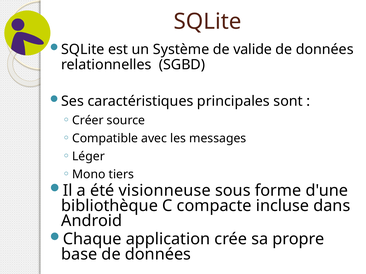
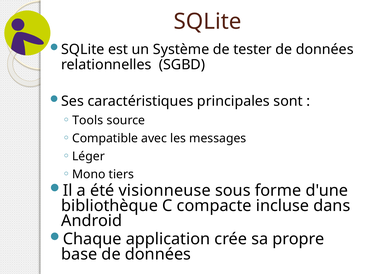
valide: valide -> tester (253, 50)
Créer: Créer -> Tools (88, 121)
